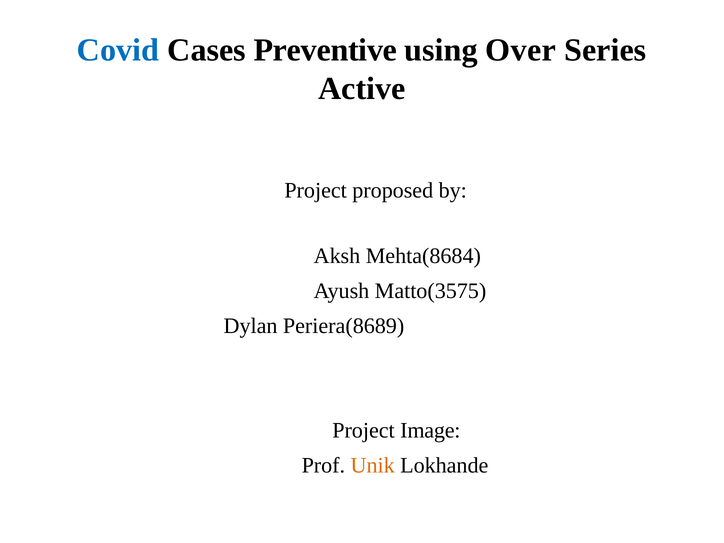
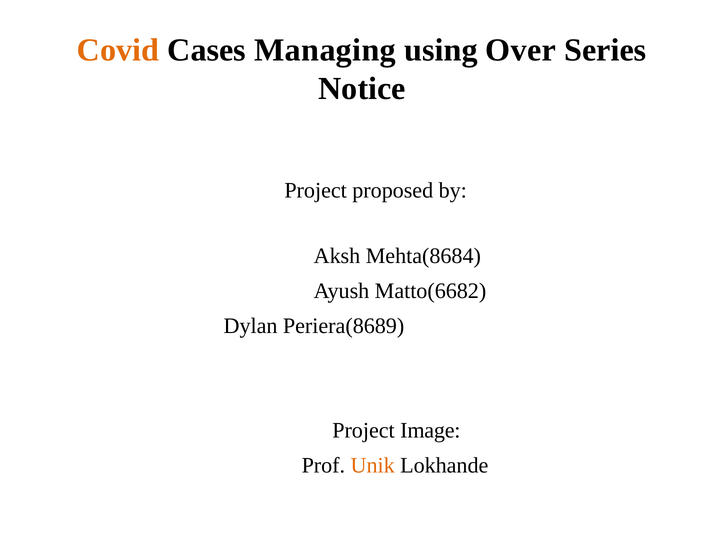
Covid colour: blue -> orange (118, 50)
Preventive: Preventive -> Managing (325, 50)
Active: Active -> Notice (362, 89)
Matto(3575: Matto(3575 -> Matto(6682 (431, 291)
